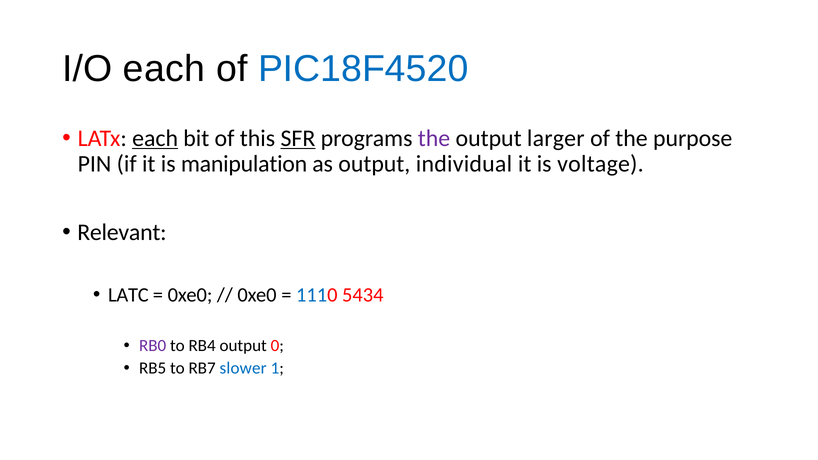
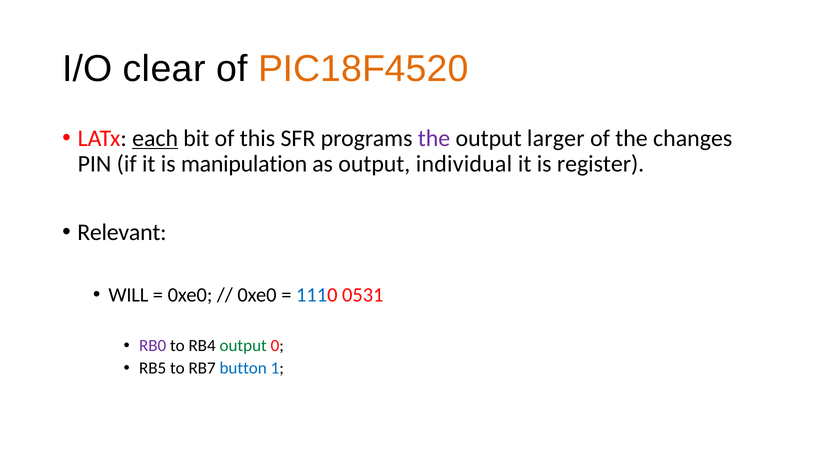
I/O each: each -> clear (164, 69)
PIC18F4520 colour: blue -> orange (363, 69)
SFR underline: present -> none (298, 138)
purpose: purpose -> changes (693, 138)
voltage: voltage -> register (601, 164)
LATC: LATC -> WILL (128, 295)
5434: 5434 -> 0531 (363, 295)
output colour: black -> green (243, 346)
slower: slower -> button (243, 368)
